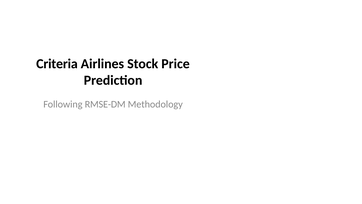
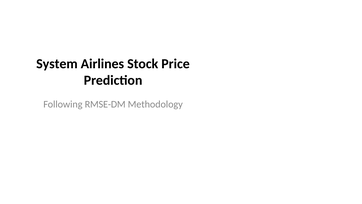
Criteria: Criteria -> System (57, 64)
